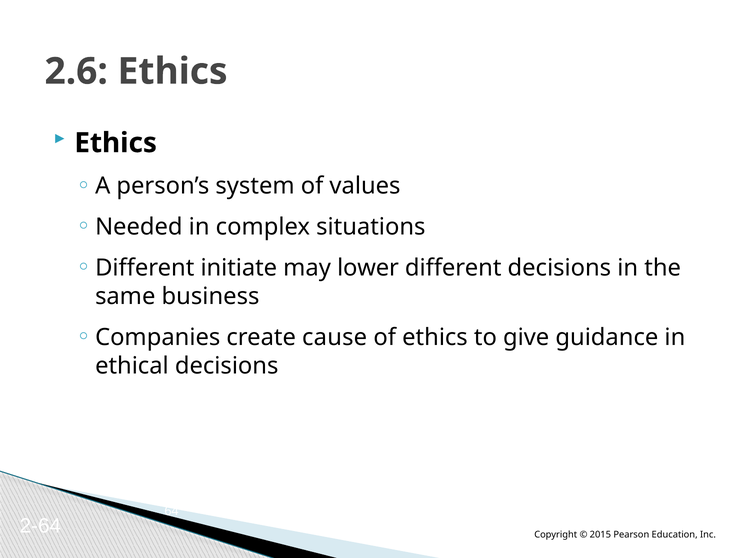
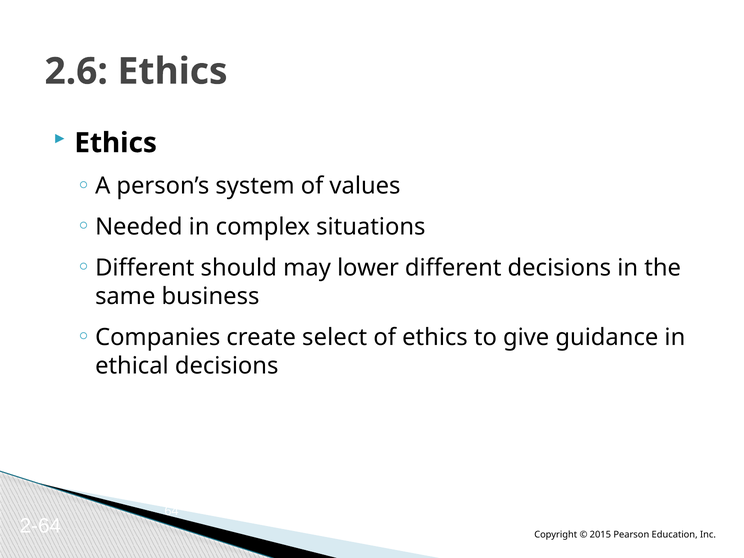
initiate: initiate -> should (239, 268)
cause: cause -> select (335, 337)
